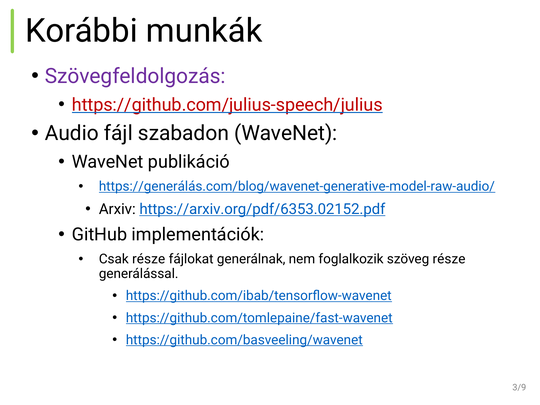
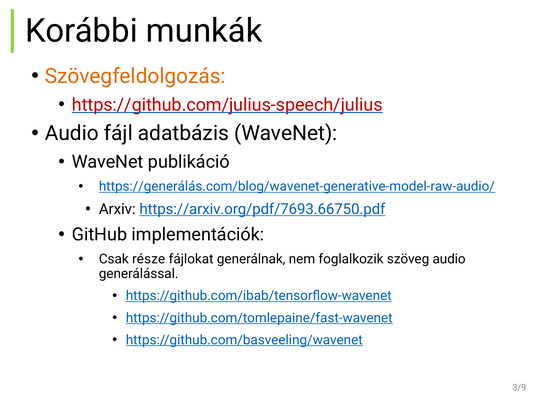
Szövegfeldolgozás colour: purple -> orange (135, 76)
szabadon: szabadon -> adatbázis (183, 133)
https://arxiv.org/pdf/6353.02152.pdf: https://arxiv.org/pdf/6353.02152.pdf -> https://arxiv.org/pdf/7693.66750.pdf (262, 209)
szöveg része: része -> audio (449, 259)
